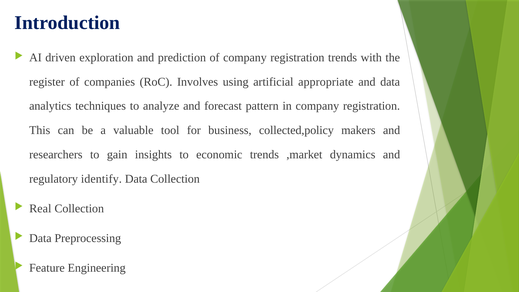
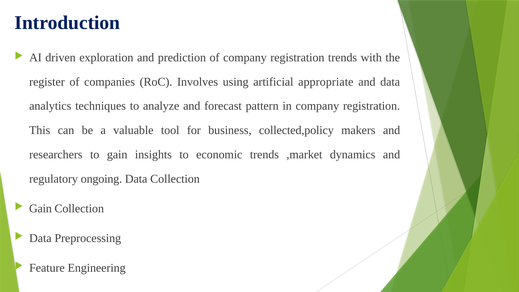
identify: identify -> ongoing (101, 179)
Real: Real -> Gain (40, 208)
